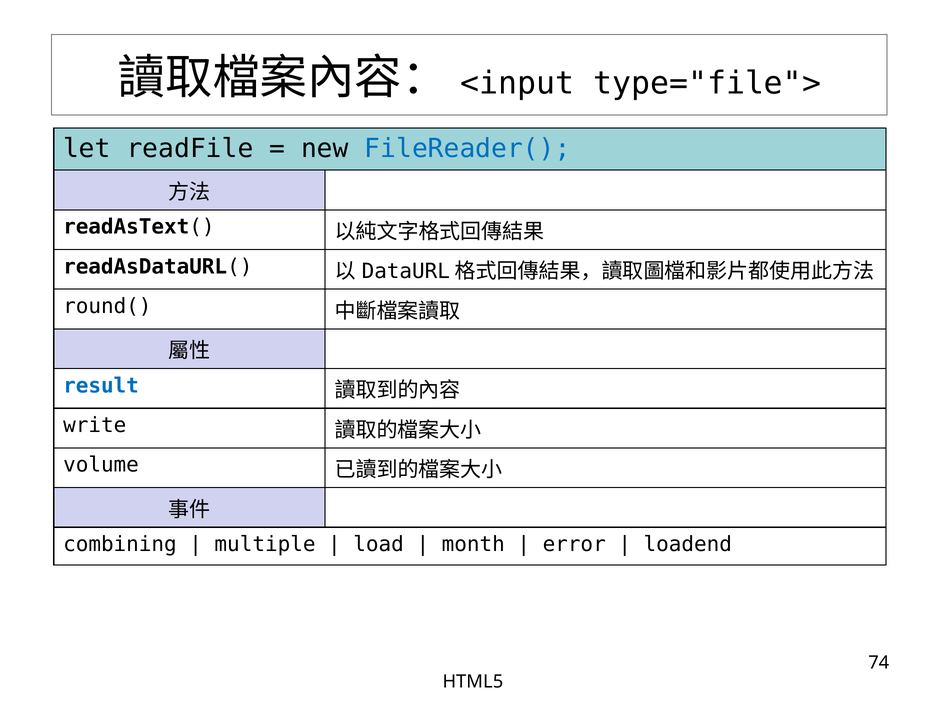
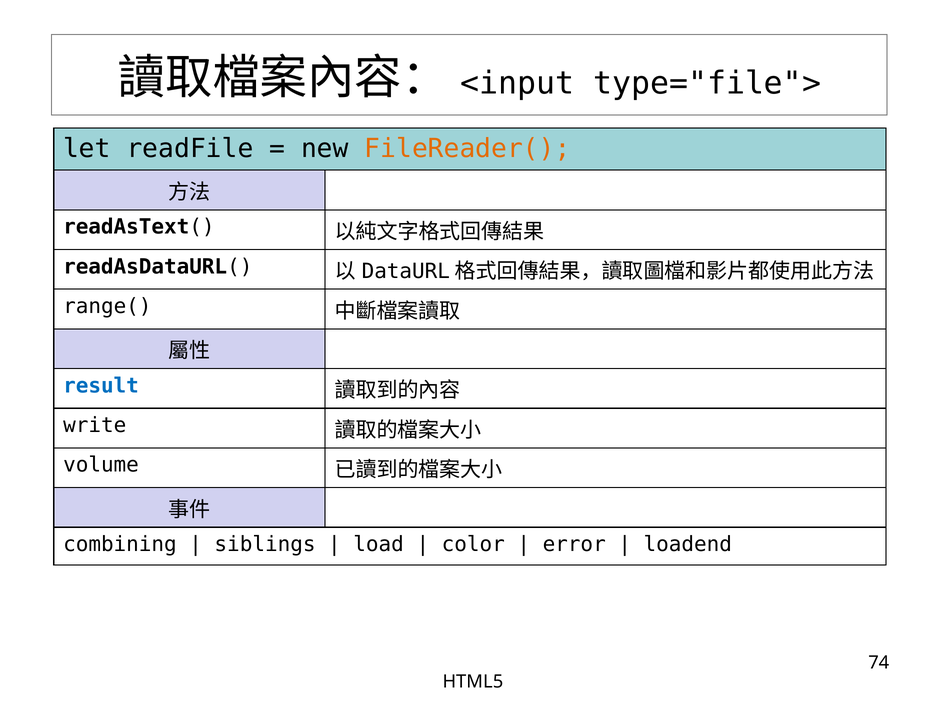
FileReader( colour: blue -> orange (467, 149)
round(: round( -> range( (107, 307)
multiple: multiple -> siblings (265, 545)
month: month -> color (473, 545)
